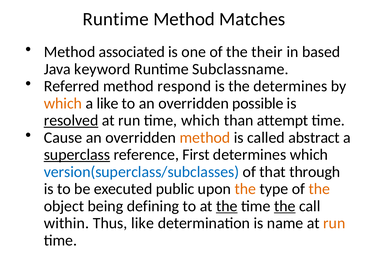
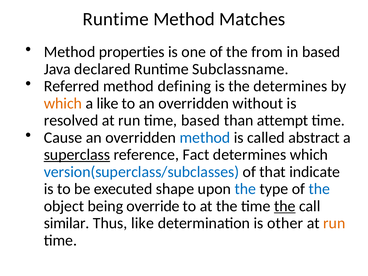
associated: associated -> properties (132, 52)
their: their -> from (267, 52)
keyword: keyword -> declared (102, 69)
respond: respond -> defining (184, 86)
possible: possible -> without (258, 103)
resolved underline: present -> none (71, 120)
time which: which -> based (200, 120)
method colour: orange -> blue (205, 138)
First: First -> Fact (196, 155)
through: through -> indicate (315, 172)
public: public -> shape (175, 189)
the colour: orange -> blue (245, 189)
the colour: orange -> blue (319, 189)
defining: defining -> override (153, 206)
the underline: present -> none (227, 206)
within: within -> similar (67, 223)
name: name -> other (285, 223)
